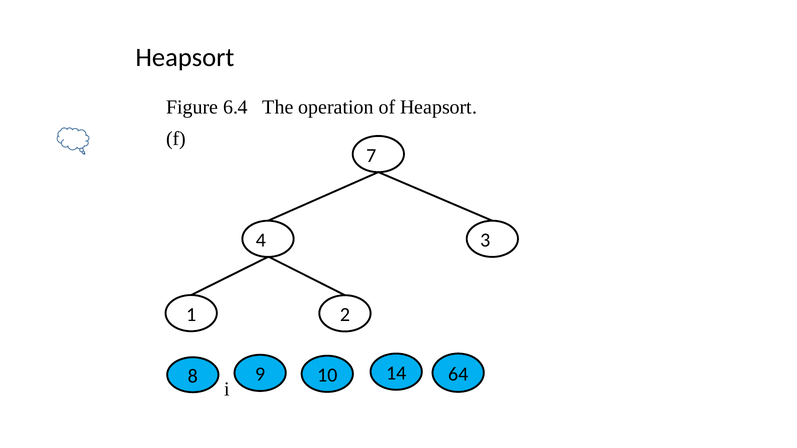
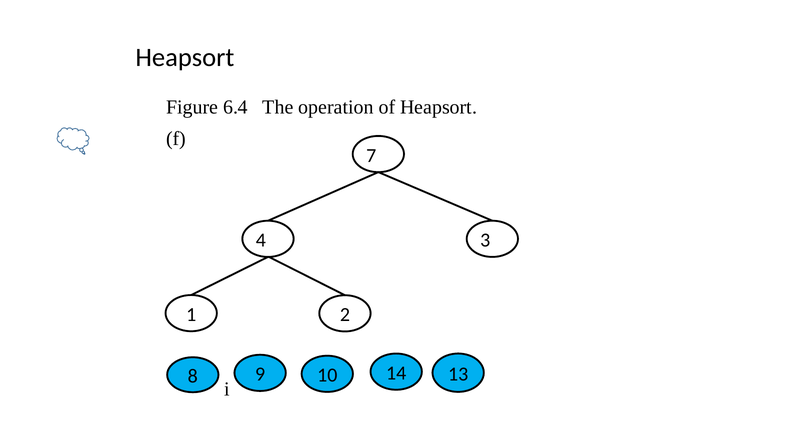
64: 64 -> 13 (458, 374)
